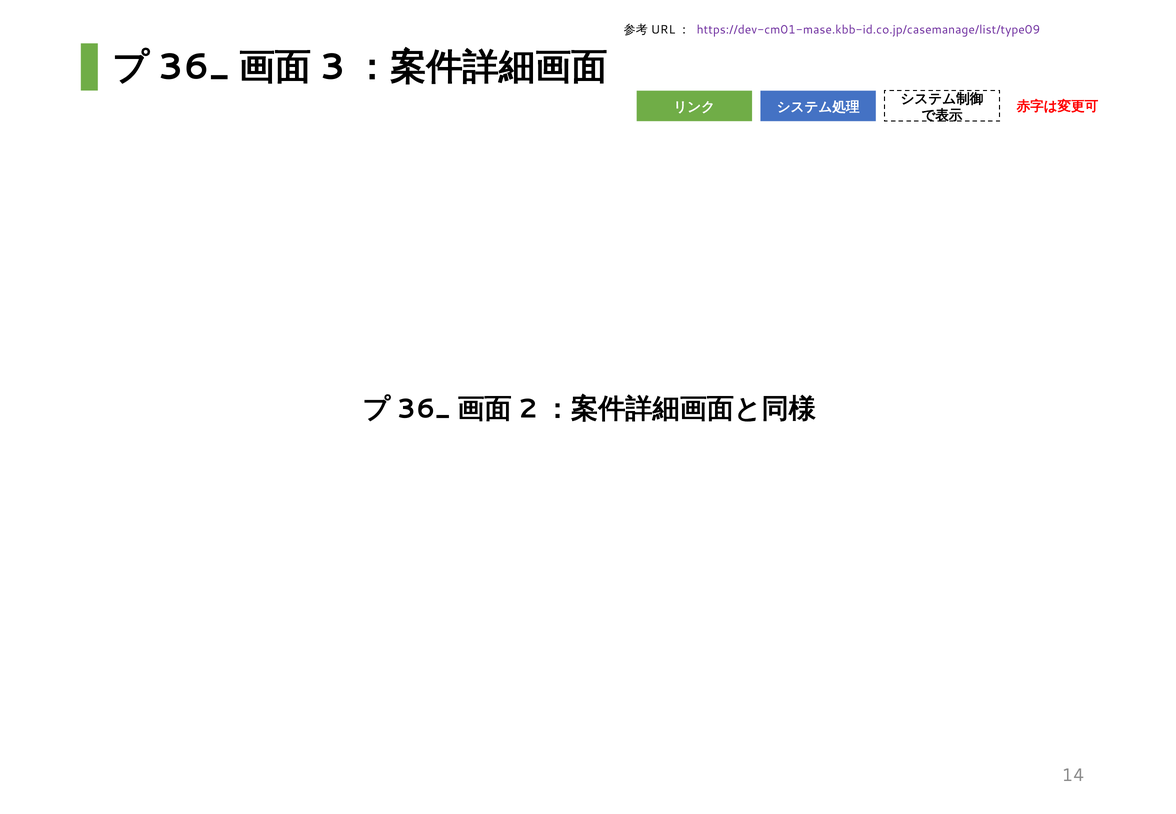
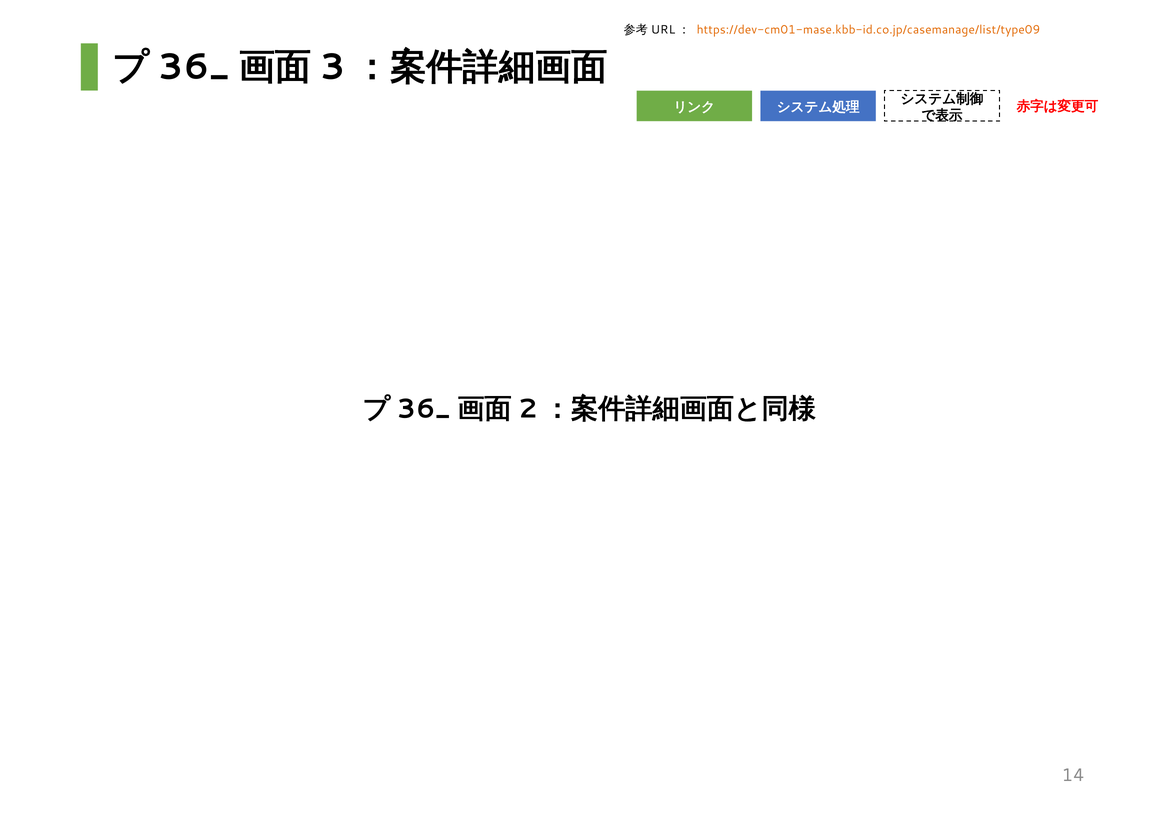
https://dev-cm01-mase.kbb-id.co.jp/casemanage/list/type09 colour: purple -> orange (868, 30)
